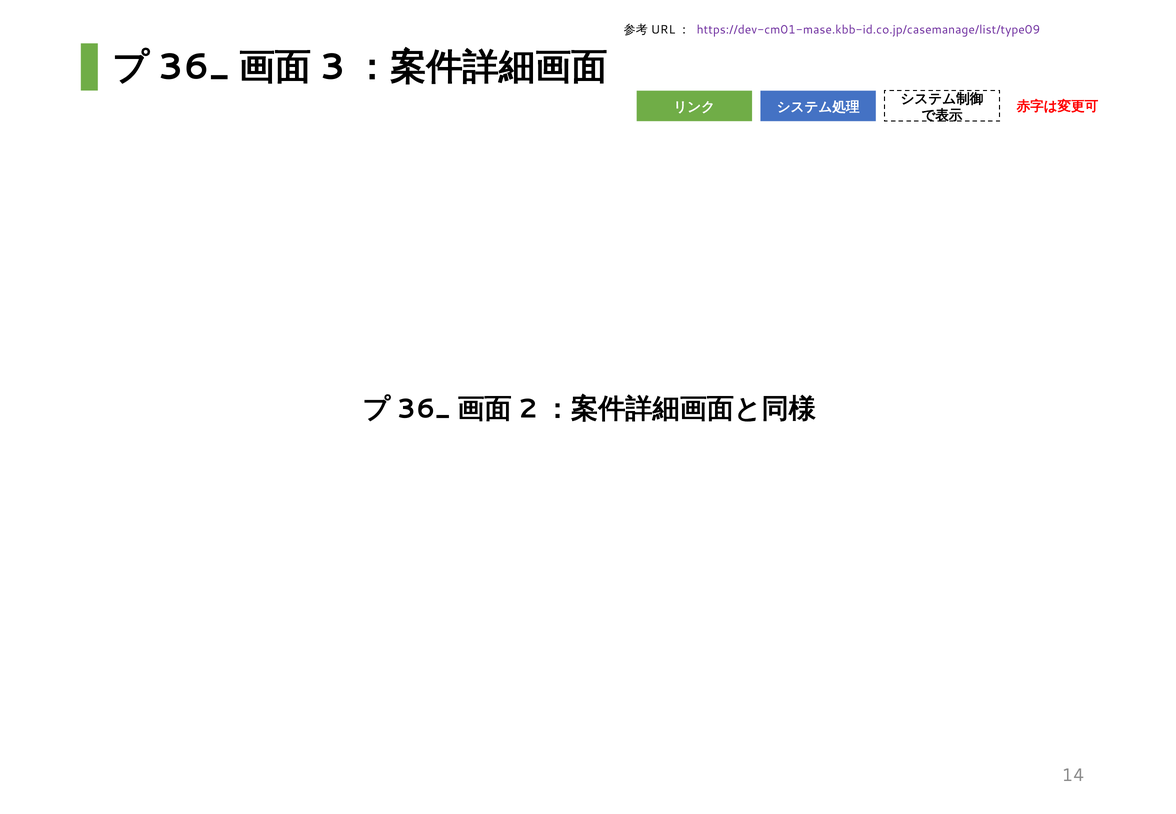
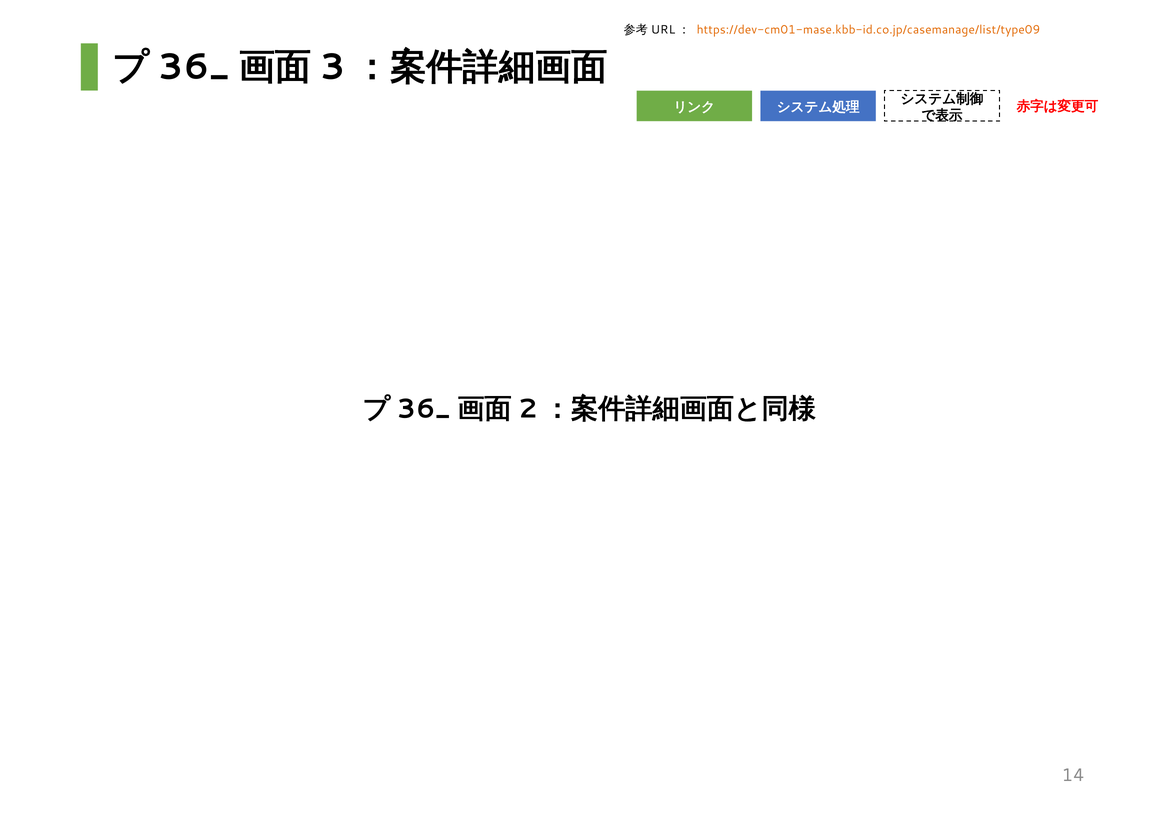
https://dev-cm01-mase.kbb-id.co.jp/casemanage/list/type09 colour: purple -> orange (868, 30)
